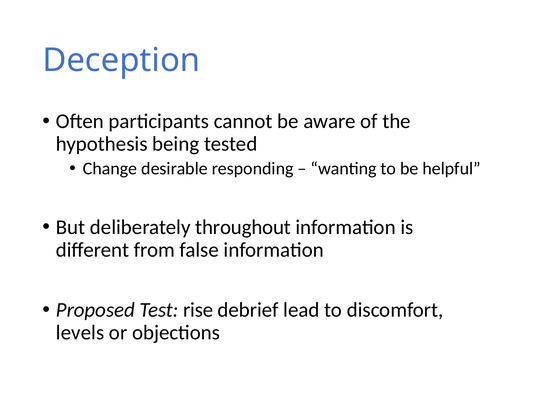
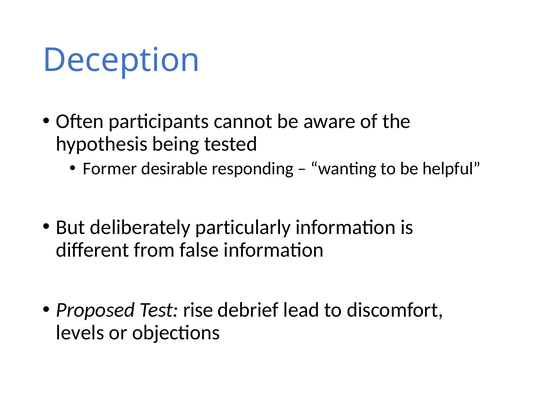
Change: Change -> Former (110, 169)
throughout: throughout -> particularly (243, 227)
